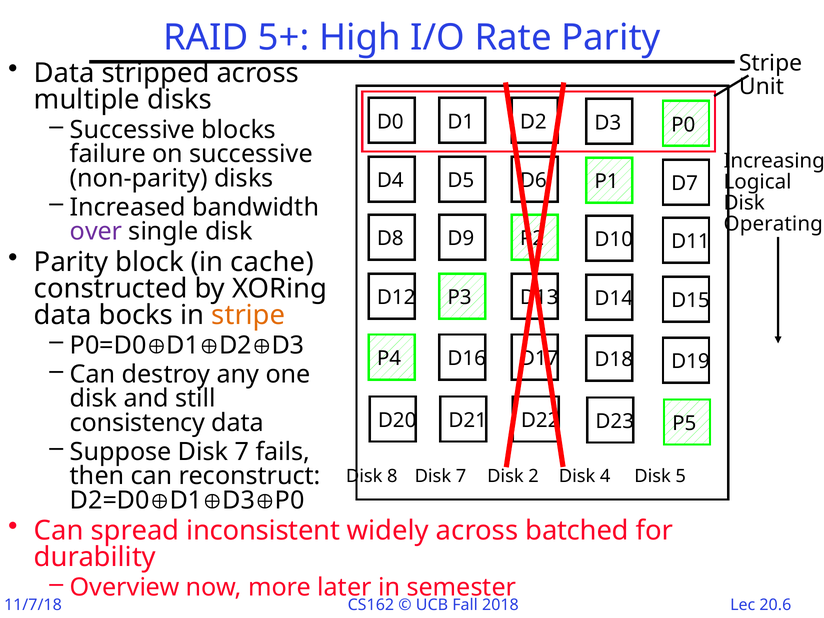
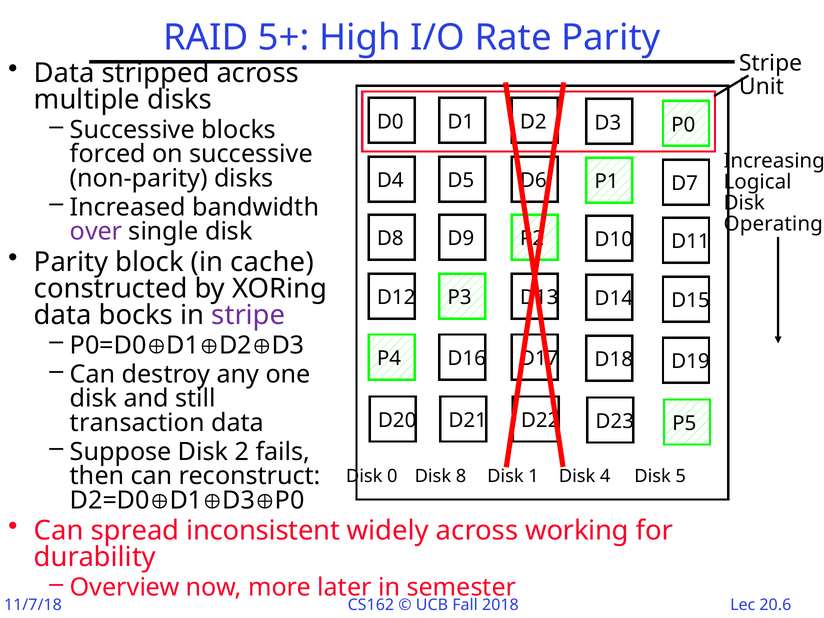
failure: failure -> forced (108, 154)
stripe colour: orange -> purple (248, 315)
consistency: consistency -> transaction (137, 423)
Suppose Disk 7: 7 -> 2 (242, 452)
8: 8 -> 0 (392, 476)
7: 7 -> 8 (461, 476)
2: 2 -> 1 (534, 476)
batched: batched -> working (577, 531)
